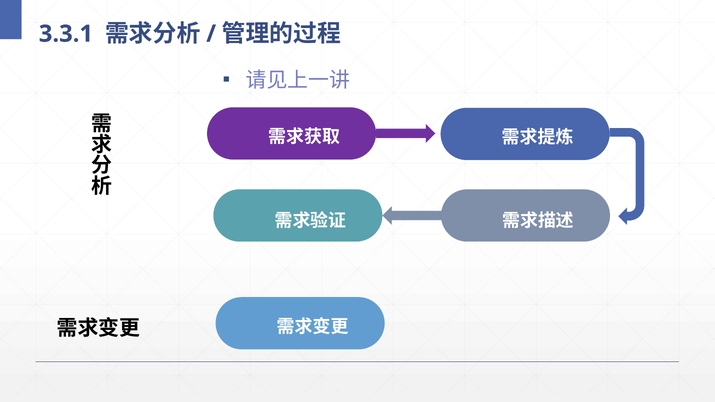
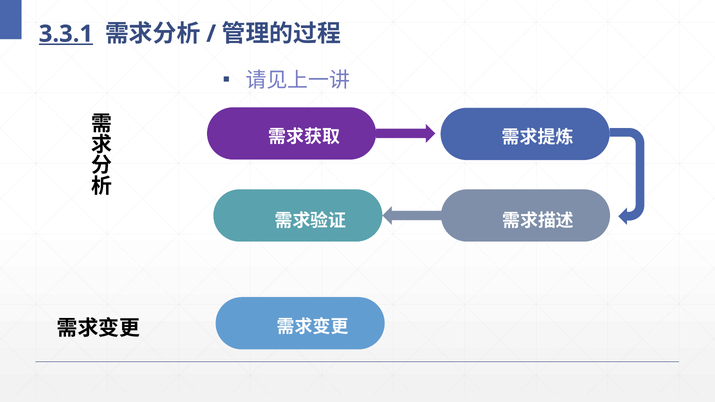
3.3.1 underline: none -> present (66, 34)
